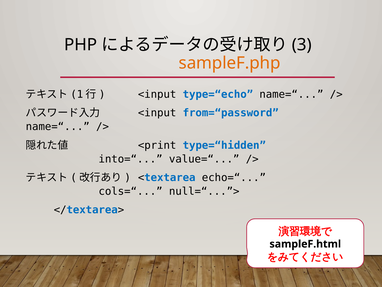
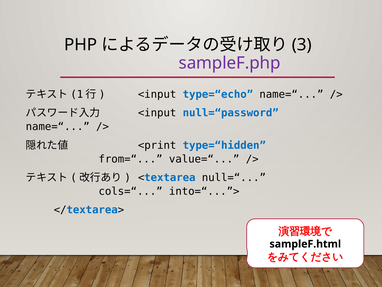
sampleF.php colour: orange -> purple (230, 63)
from=“password: from=“password -> null=“password (231, 113)
into=“: into=“ -> from=“ (131, 159)
echo=“: echo=“ -> null=“ (234, 177)
null=“...”>: null=“...”> -> into=“...”> (204, 191)
